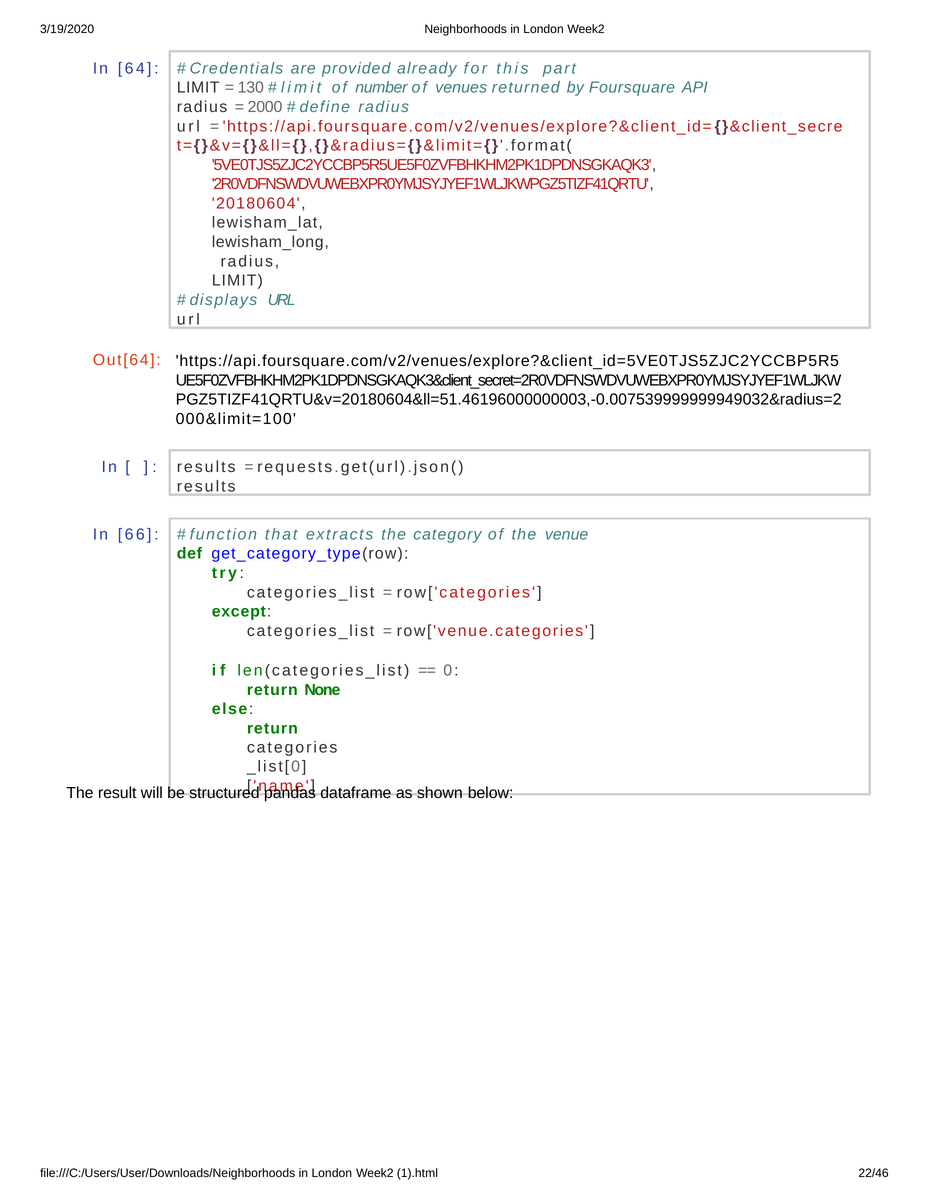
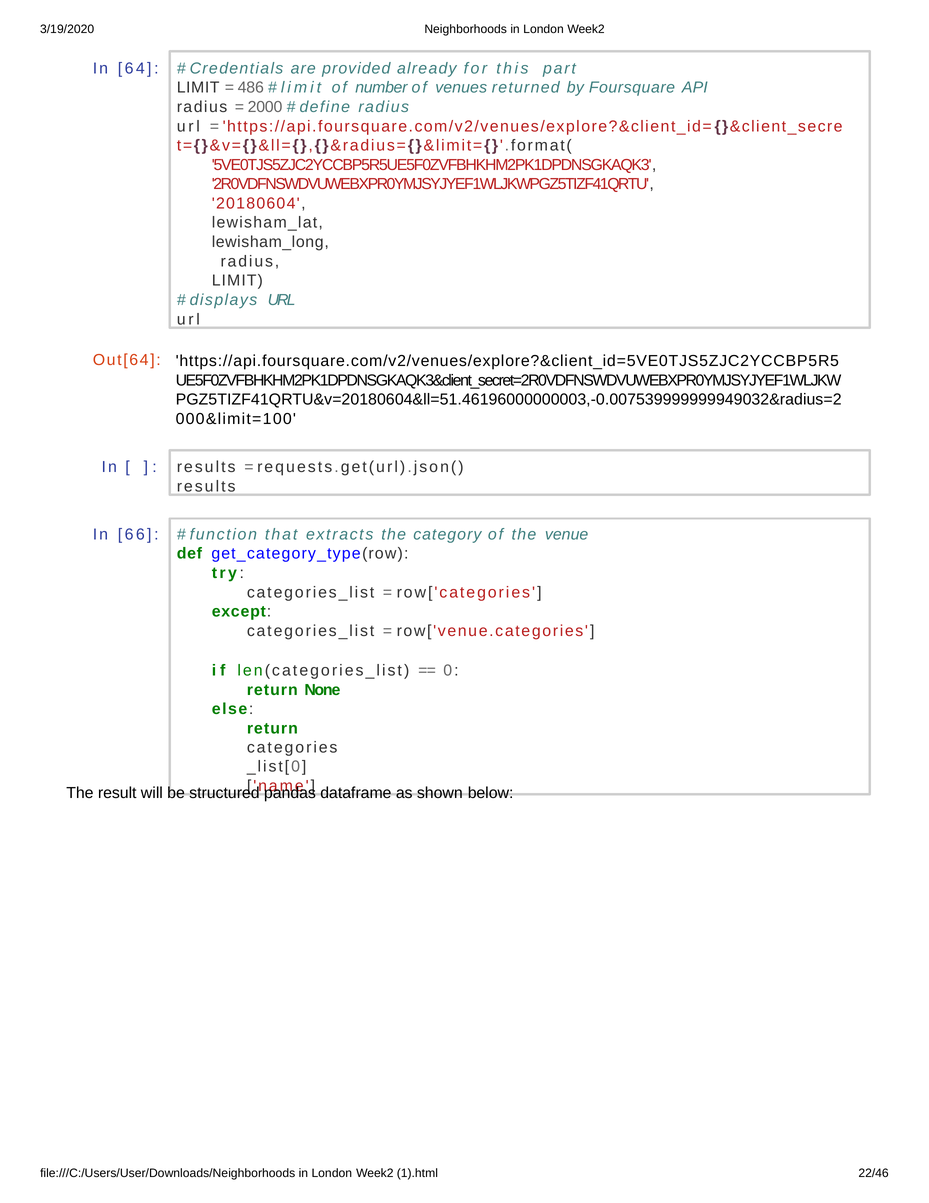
130: 130 -> 486 (251, 88)
